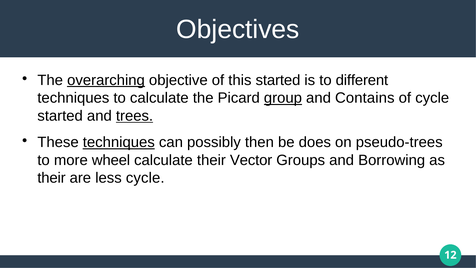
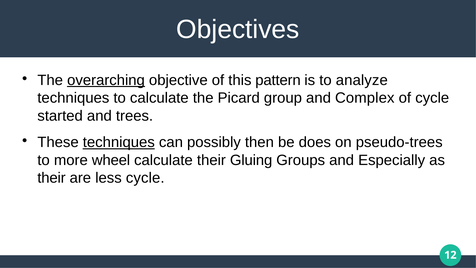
this started: started -> pattern (278, 80)
different: different -> analyze (362, 80)
group underline: present -> none (283, 98)
Contains: Contains -> Complex (365, 98)
trees underline: present -> none (135, 116)
Vector: Vector -> Gluing (251, 160)
Borrowing: Borrowing -> Especially (392, 160)
